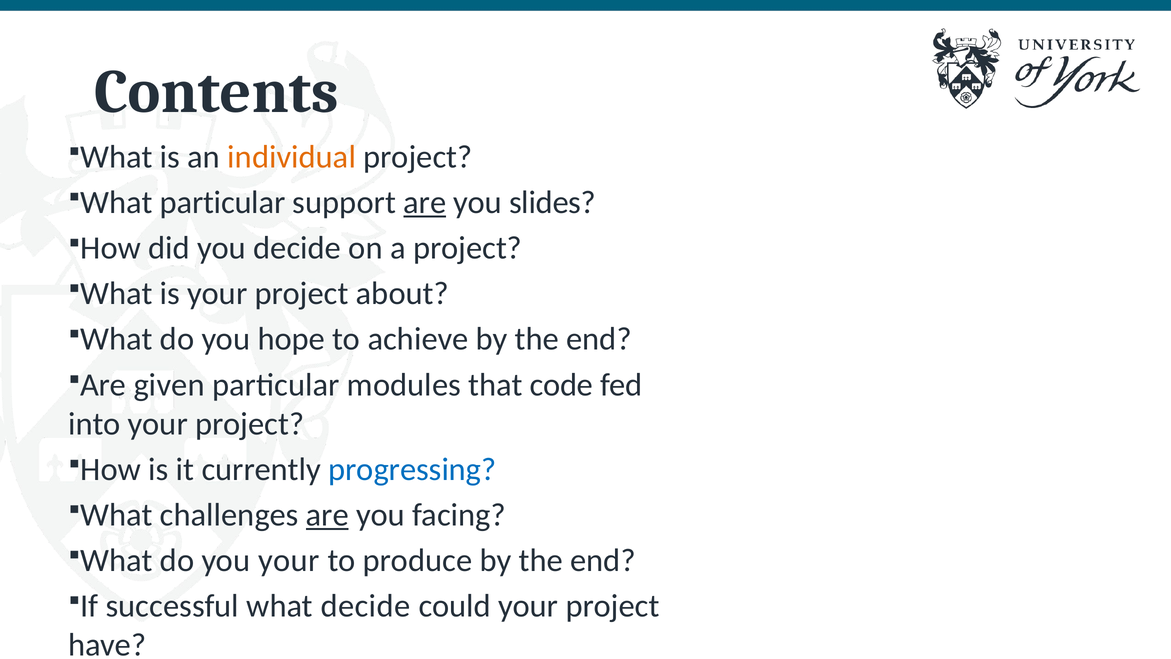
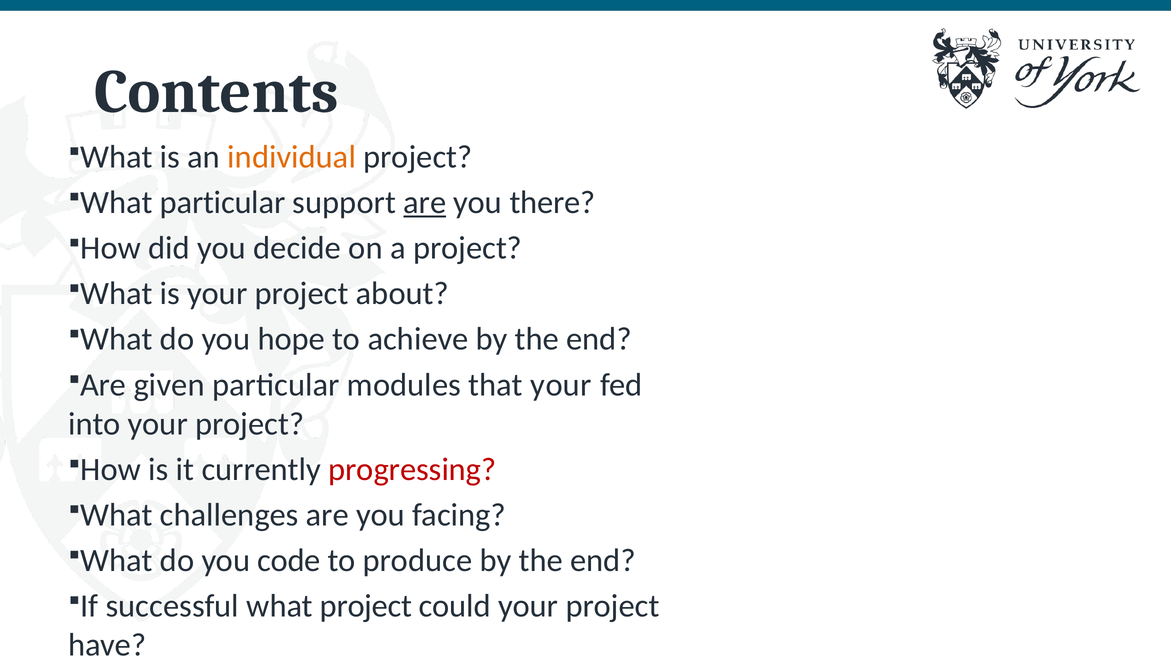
slides: slides -> there (552, 203)
that code: code -> your (561, 385)
progressing colour: blue -> red (412, 470)
are underline: present -> none (327, 515)
you your: your -> code (289, 561)
what decide: decide -> project (366, 606)
